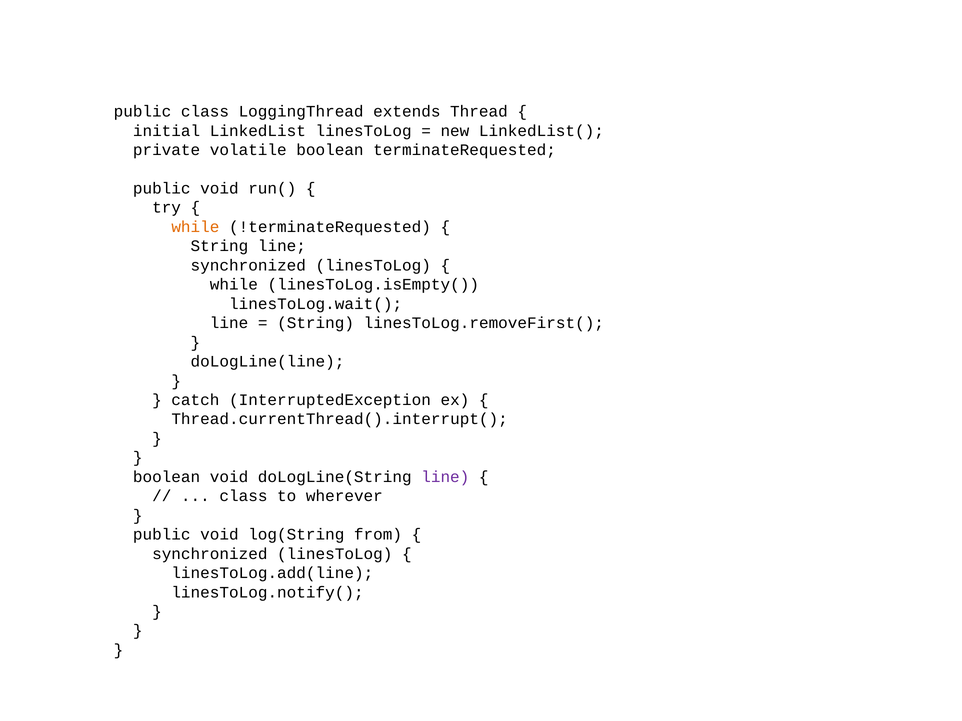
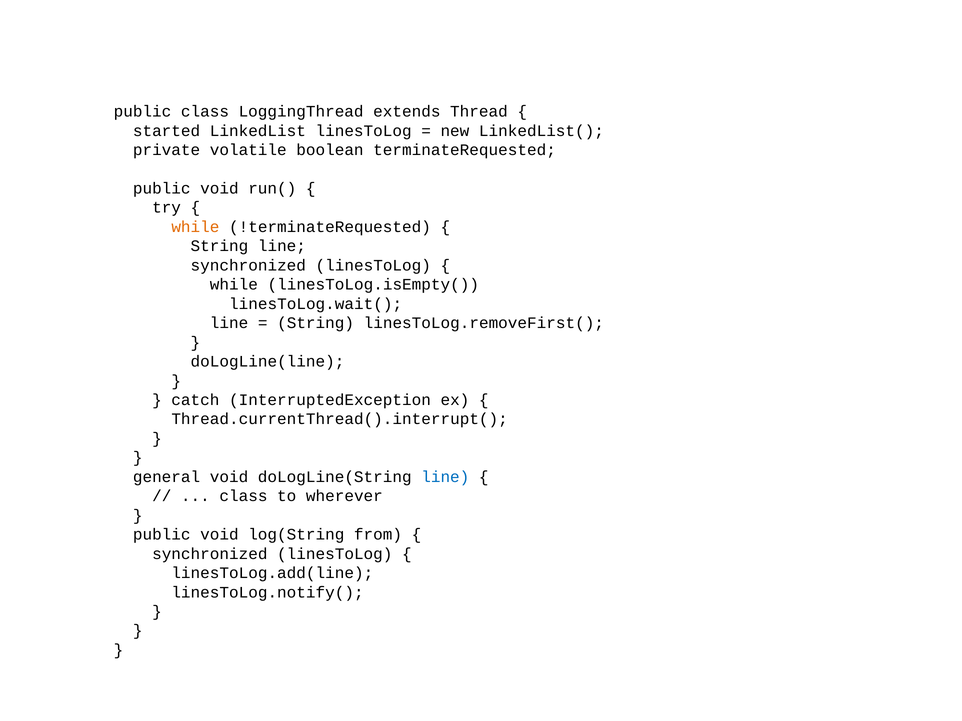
initial: initial -> started (167, 131)
boolean: boolean -> general (167, 477)
line colour: purple -> blue (445, 477)
